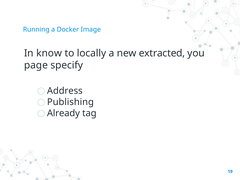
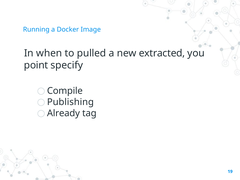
know: know -> when (49, 53)
locally: locally -> pulled (92, 53)
page: page -> point (36, 65)
Address: Address -> Compile (65, 91)
